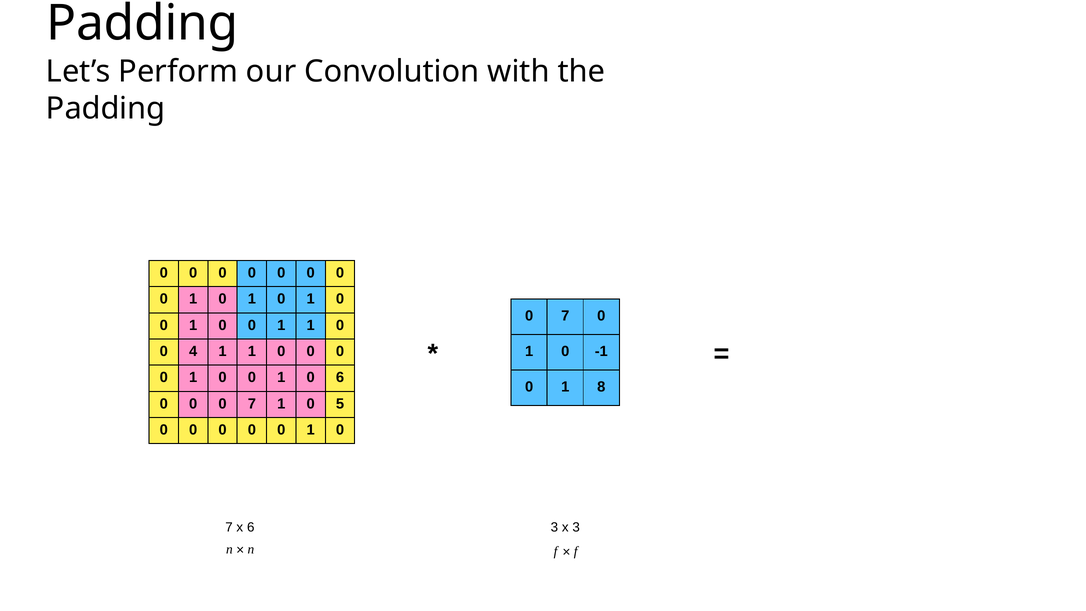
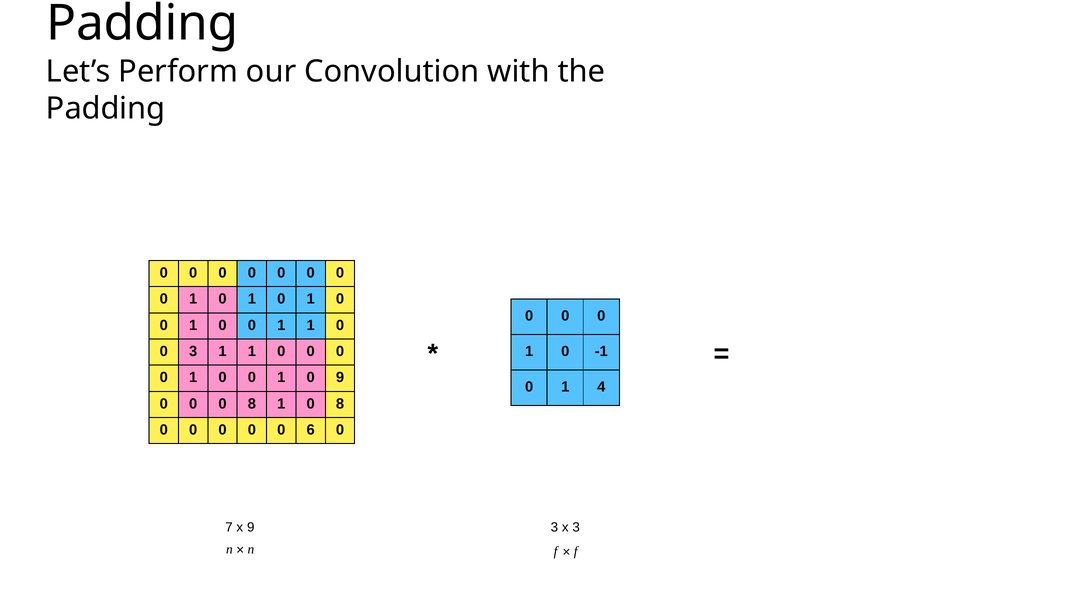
7: 7 -> 0 (565, 316)
0 4: 4 -> 3 (193, 351)
0 6: 6 -> 9 (340, 378)
8: 8 -> 4 (601, 387)
0 0 0 7: 7 -> 8 (252, 404)
1 0 5: 5 -> 8 (340, 404)
1: 1 -> 6 (311, 430)
x 6: 6 -> 9 (251, 527)
